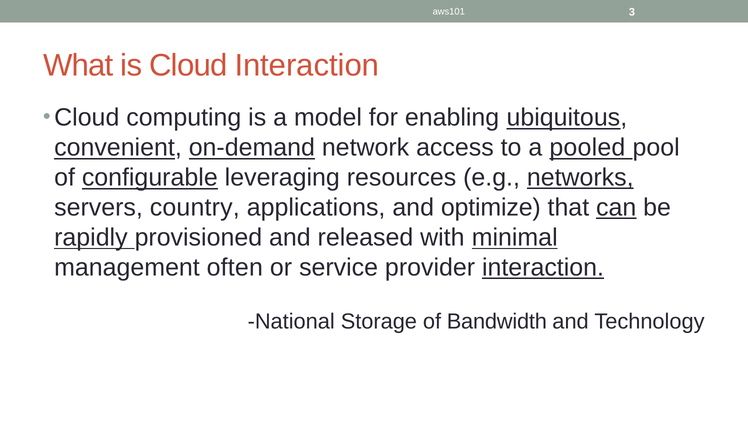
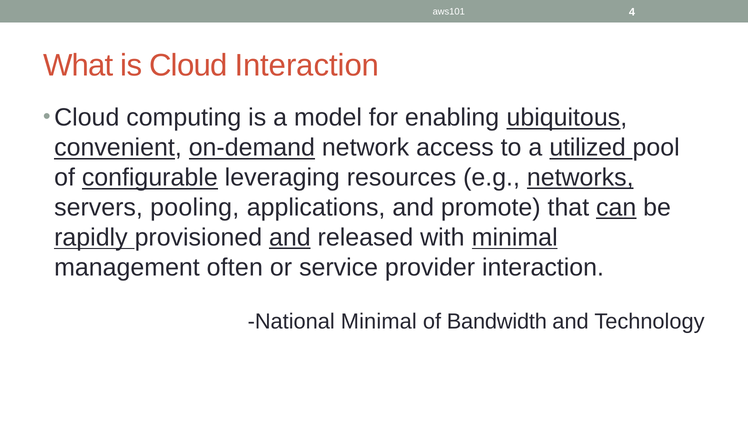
3: 3 -> 4 (632, 12)
pooled: pooled -> utilized (588, 148)
country: country -> pooling (195, 207)
optimize: optimize -> promote (491, 207)
and underline: none -> present (290, 237)
interaction underline: present -> none (543, 267)
National Storage: Storage -> Minimal (379, 321)
